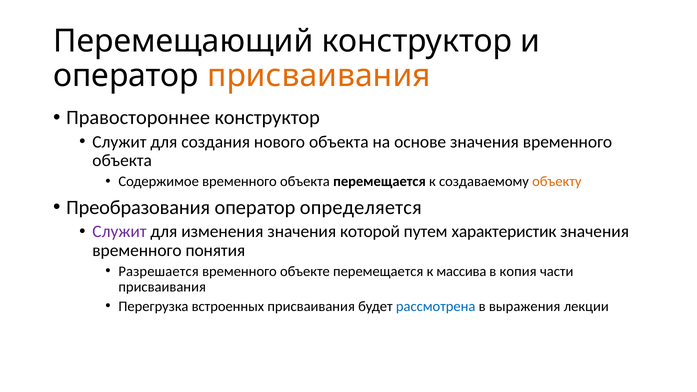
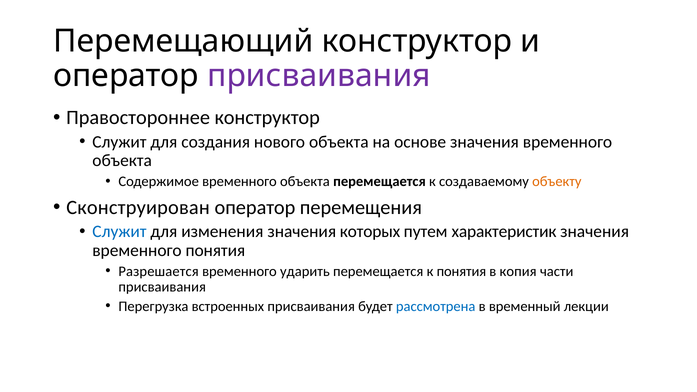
присваивания colour: orange -> purple (319, 76)
Преобразования: Преобразования -> Сконструирован (138, 208)
определяется: определяется -> перемещения (361, 208)
Служит colour: purple -> blue (119, 232)
которой: которой -> которых (370, 232)
объекте: объекте -> ударить (305, 271)
к массива: массива -> понятия (461, 271)
выражения: выражения -> временный (525, 306)
